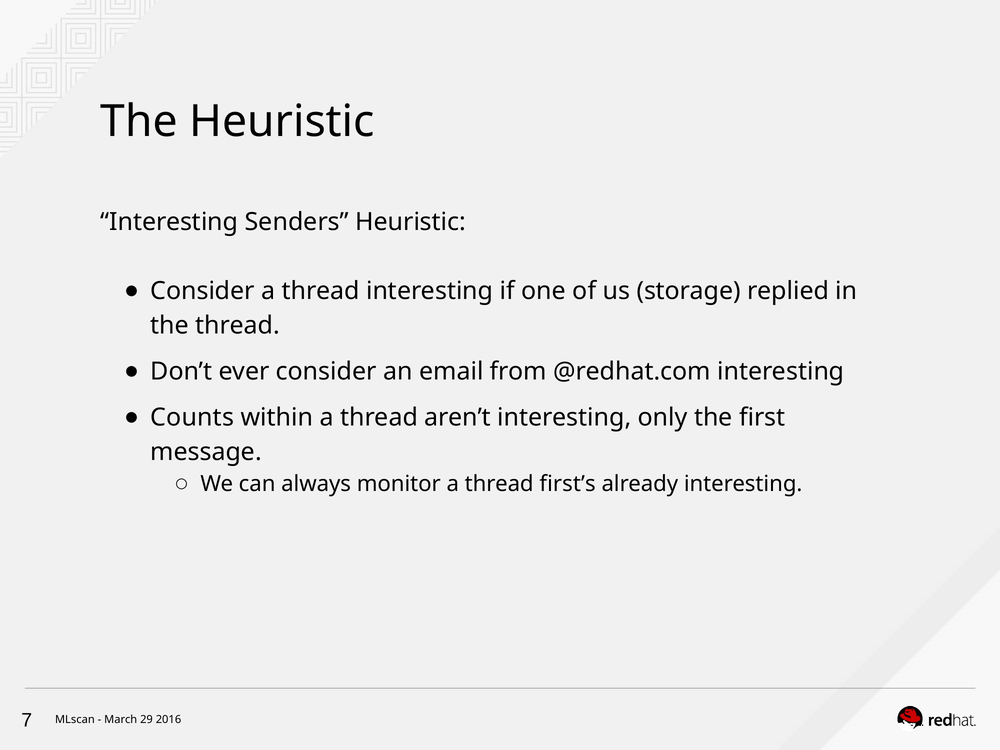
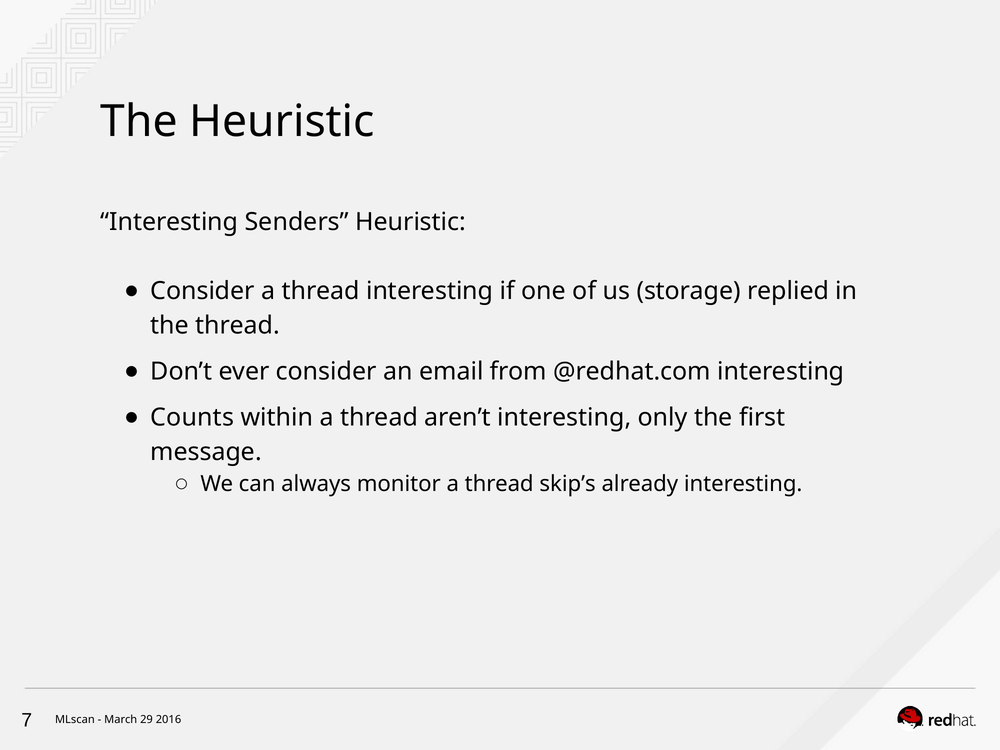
first’s: first’s -> skip’s (568, 484)
